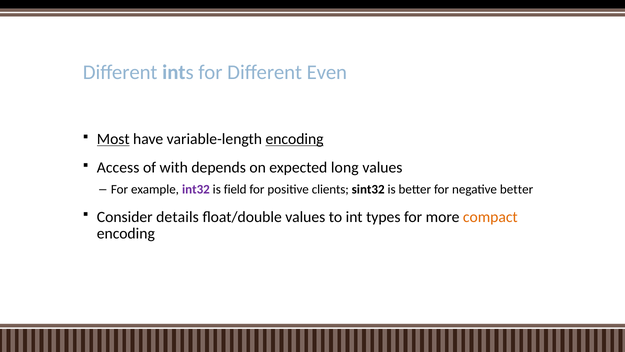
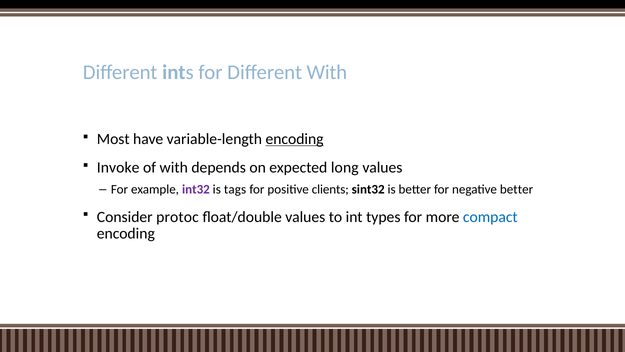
Different Even: Even -> With (327, 72)
Most underline: present -> none (113, 139)
Access: Access -> Invoke (118, 167)
field: field -> tags (235, 189)
details: details -> protoc (177, 217)
compact colour: orange -> blue (490, 217)
